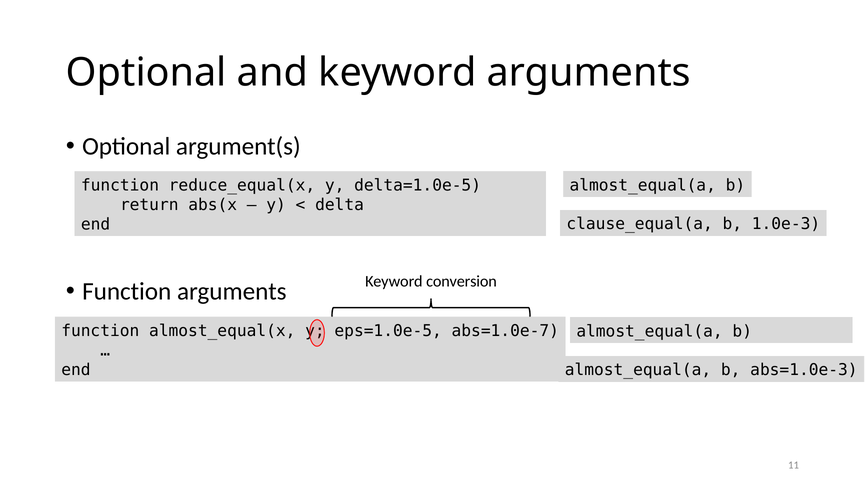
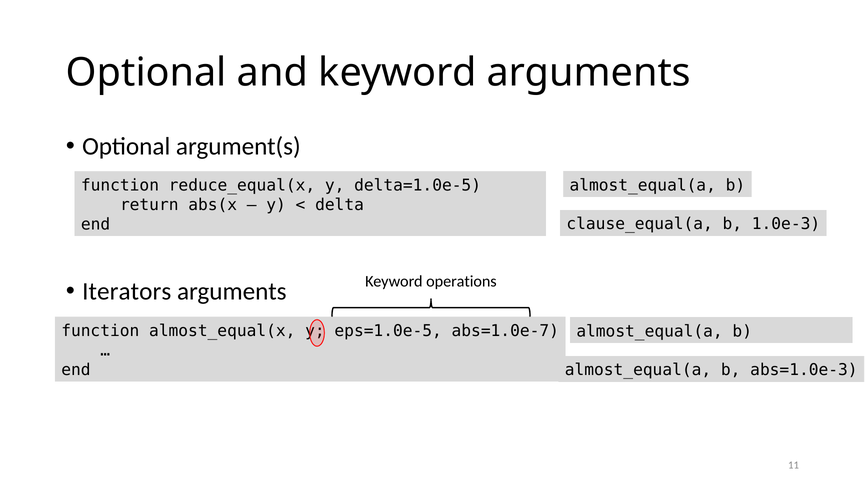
conversion: conversion -> operations (461, 281)
Function: Function -> Iterators (127, 291)
